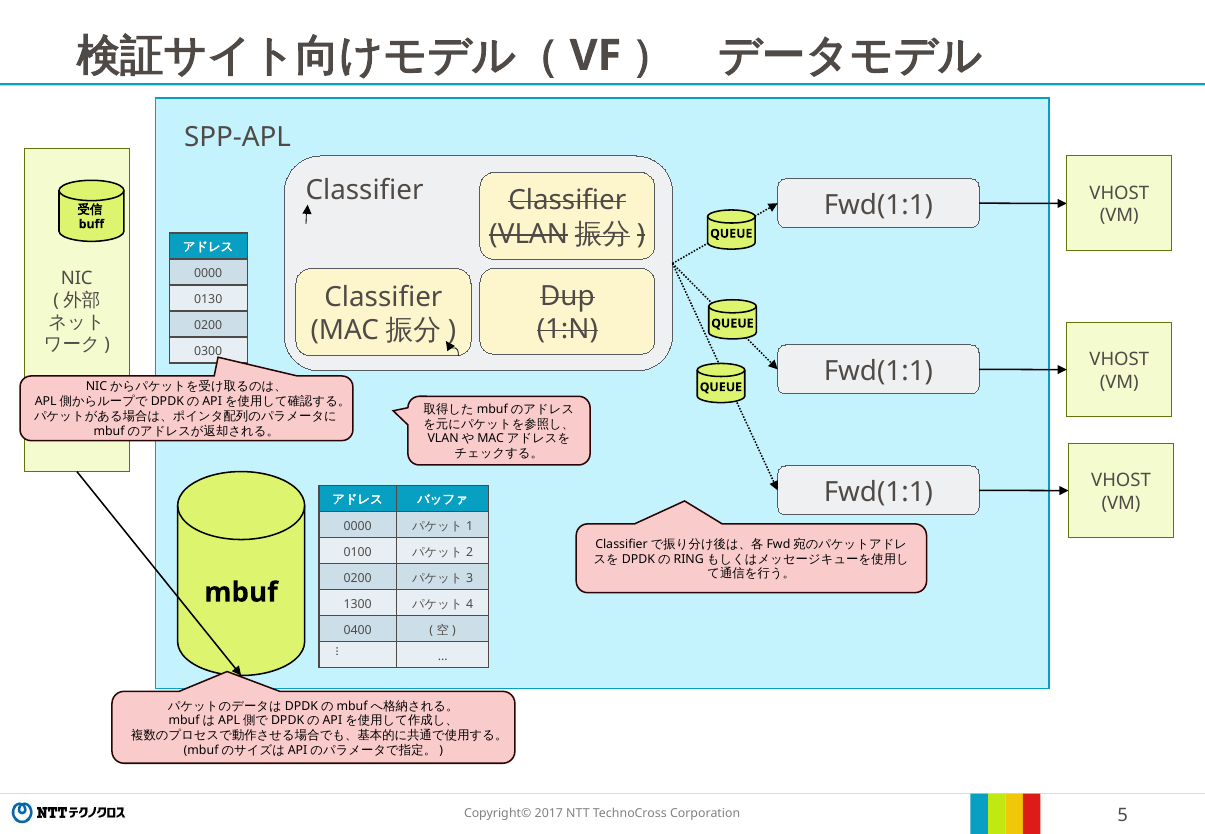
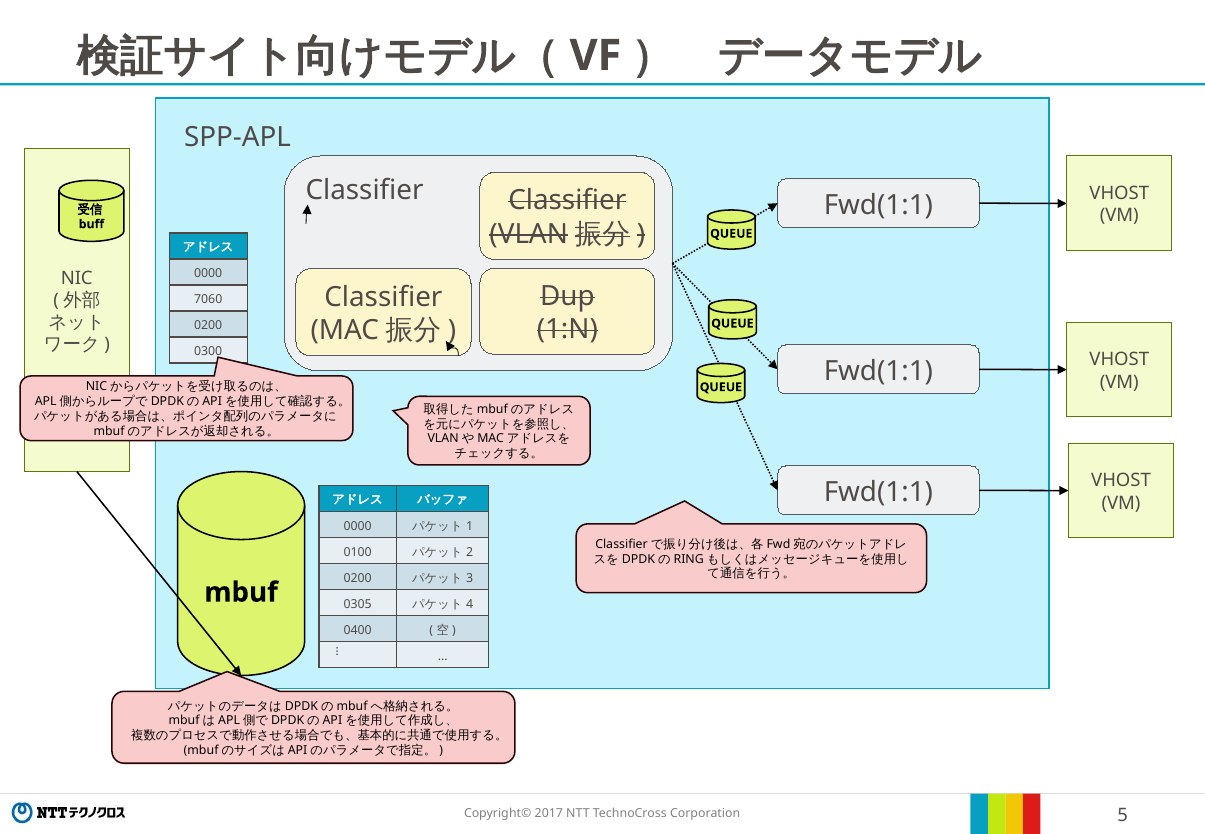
0130: 0130 -> 7060 (208, 300)
1300: 1300 -> 0305 (358, 604)
